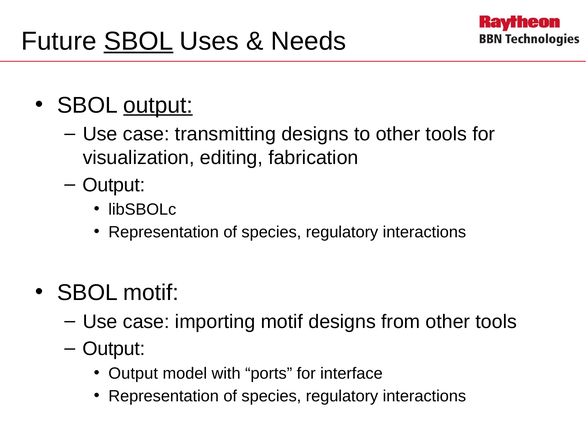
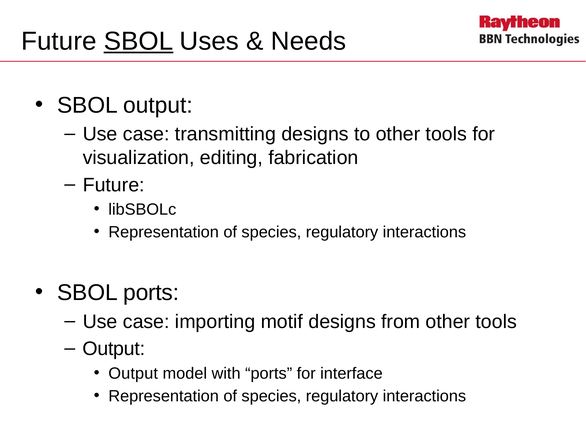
output underline: present -> none (158, 105)
Output: Output -> Future (114, 185)
SBOL motif: motif -> ports (151, 293)
